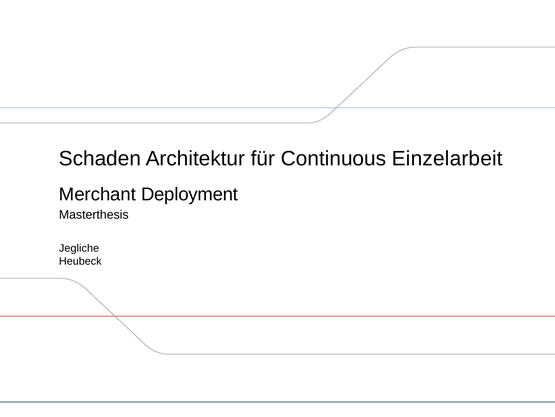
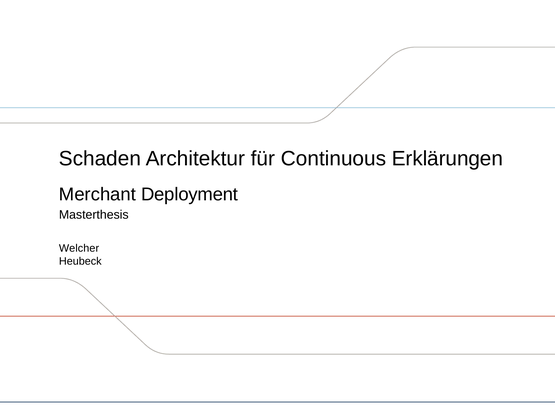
Einzelarbeit: Einzelarbeit -> Erklärungen (447, 158)
Jegliche: Jegliche -> Welcher (79, 248)
